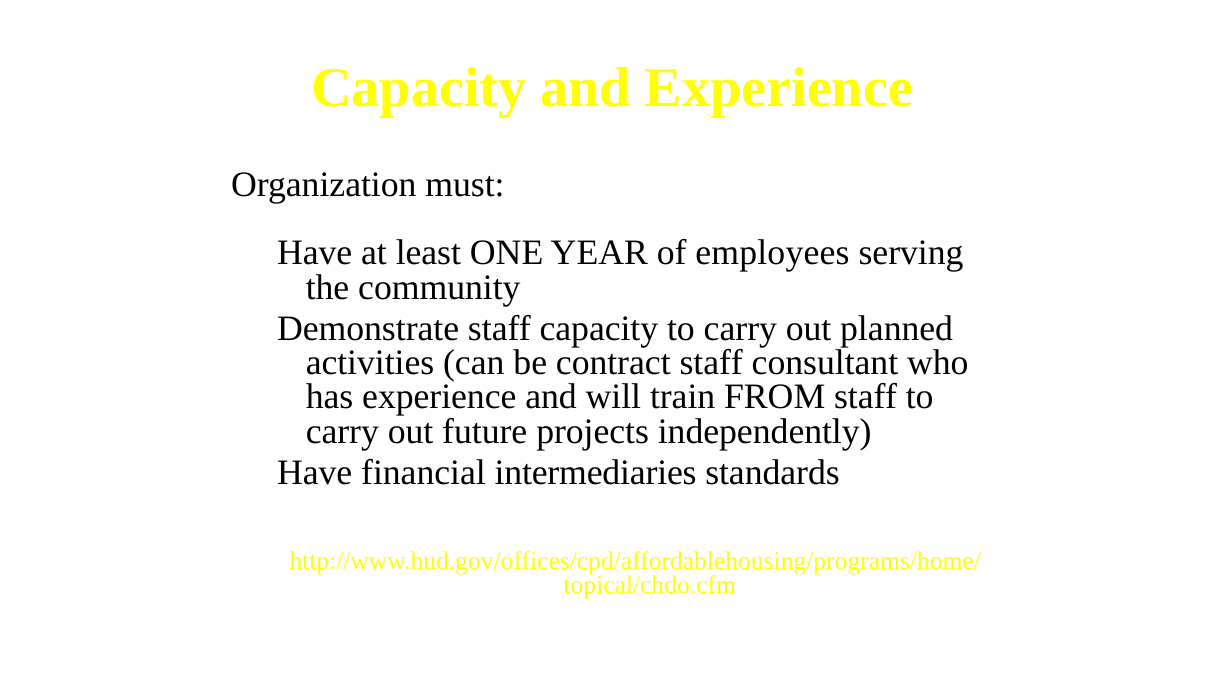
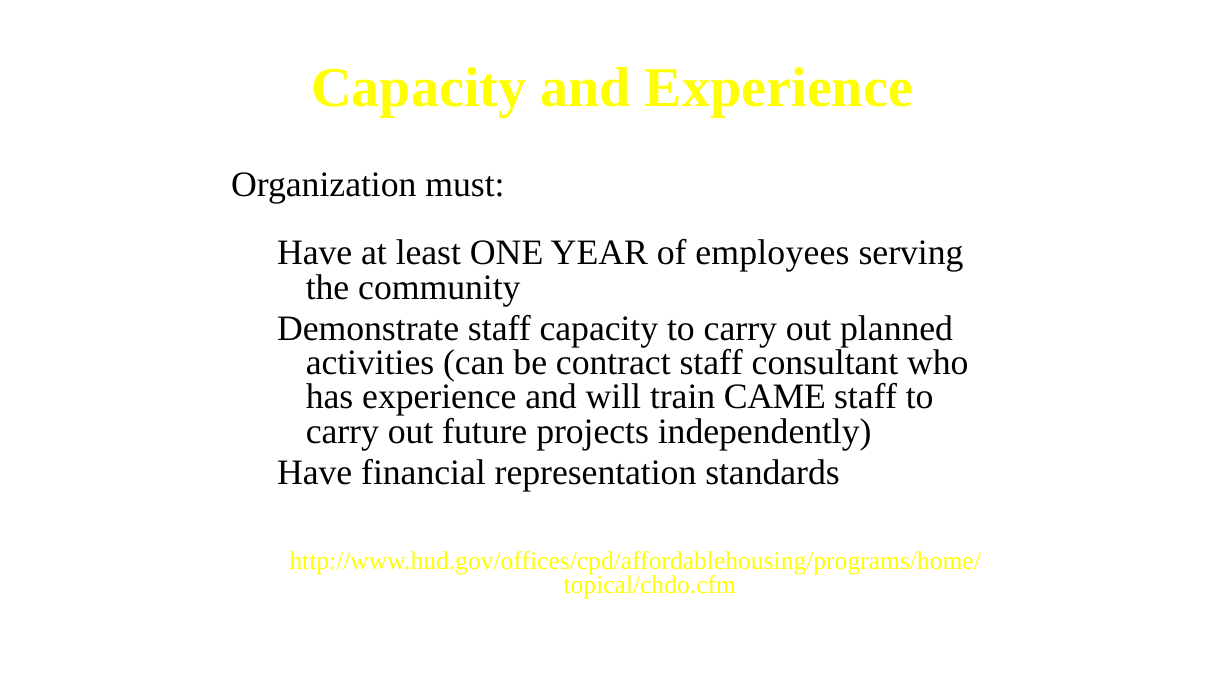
FROM: FROM -> CAME (775, 397)
intermediaries: intermediaries -> representation (596, 473)
